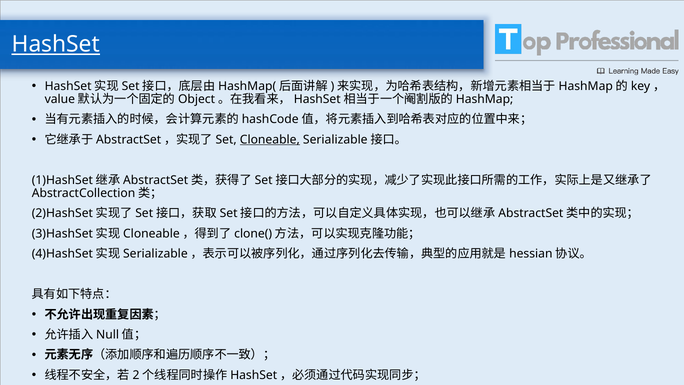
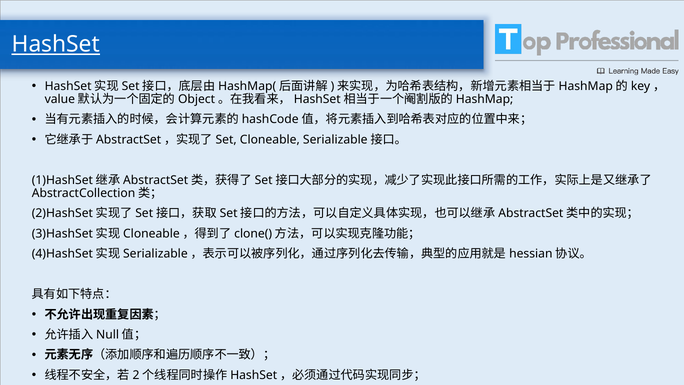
Cloneable underline: present -> none (270, 139)
